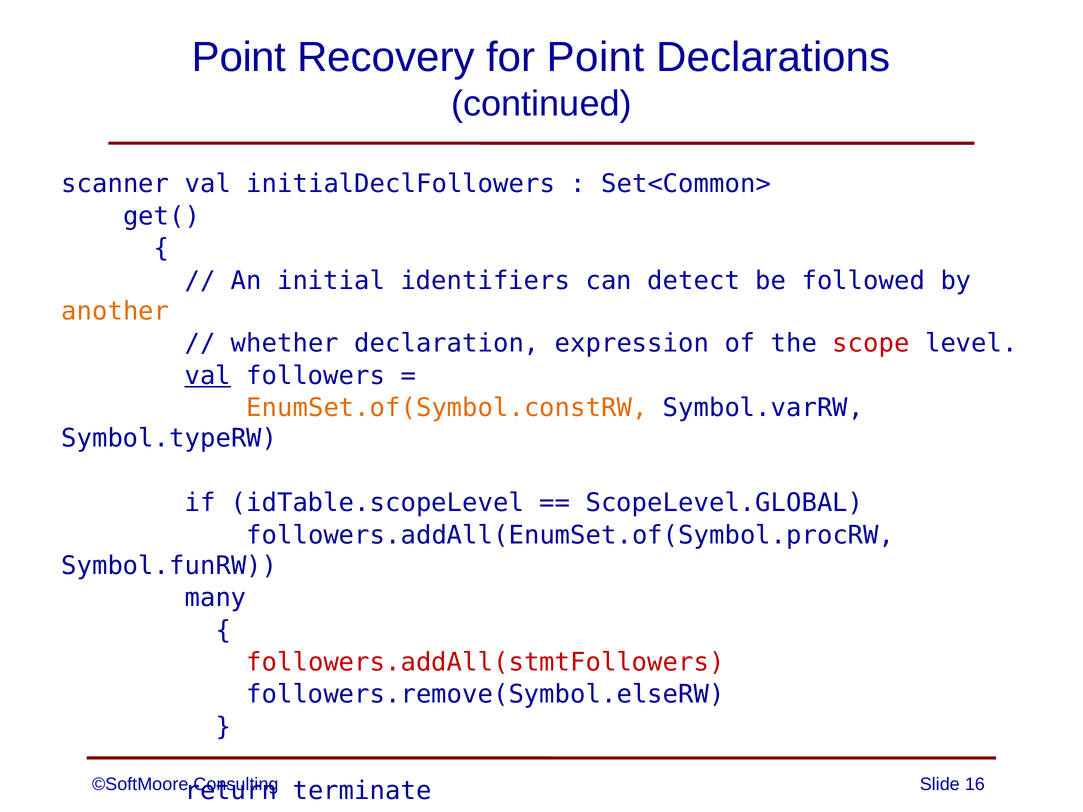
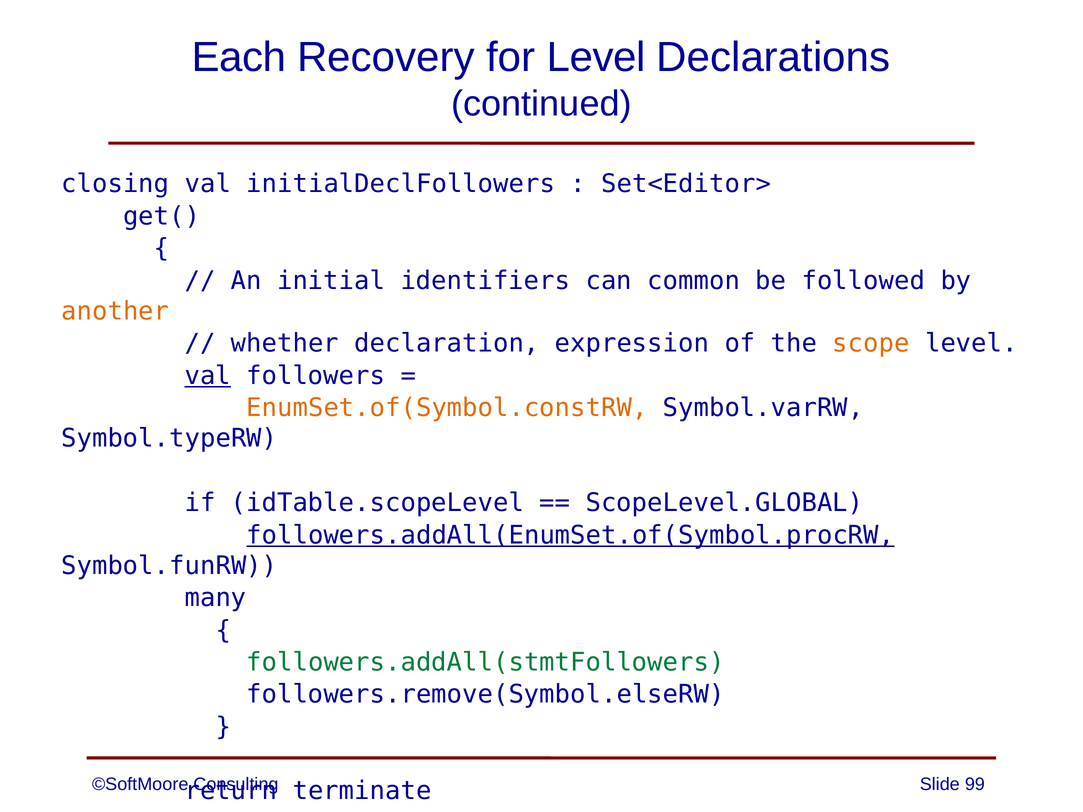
Point: Point -> Each (239, 57)
for Point: Point -> Level (596, 57)
scanner: scanner -> closing (115, 184)
Set<Common>: Set<Common> -> Set<Editor> (686, 184)
detect: detect -> common (694, 281)
scope colour: red -> orange (871, 344)
followers.addAll(EnumSet.of(Symbol.procRW underline: none -> present (570, 535)
followers.addAll(stmtFollowers colour: red -> green (485, 663)
16: 16 -> 99 (975, 785)
